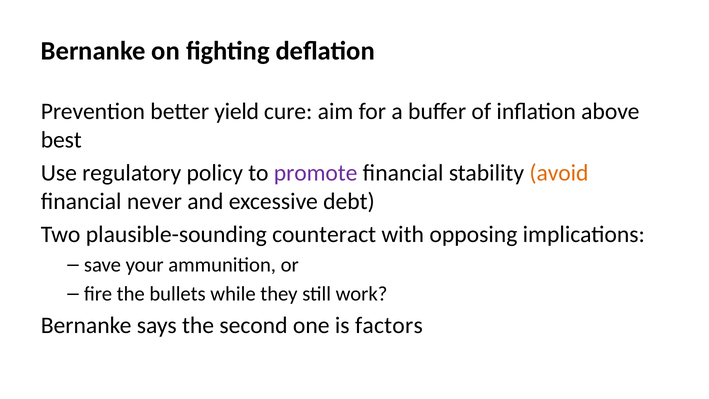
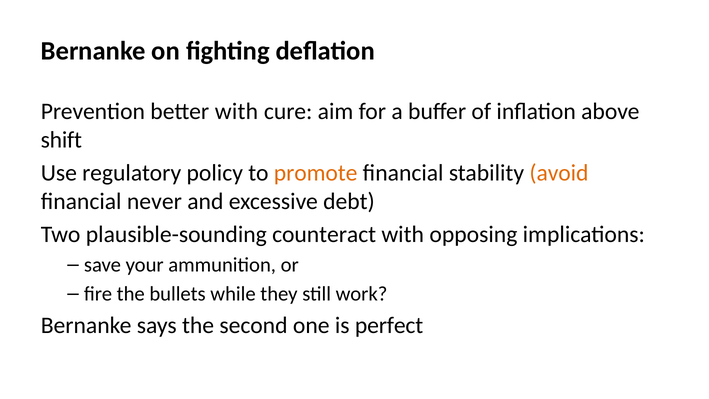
better yield: yield -> with (236, 112)
best: best -> shift (61, 140)
promote colour: purple -> orange (316, 173)
factors: factors -> perfect (389, 326)
